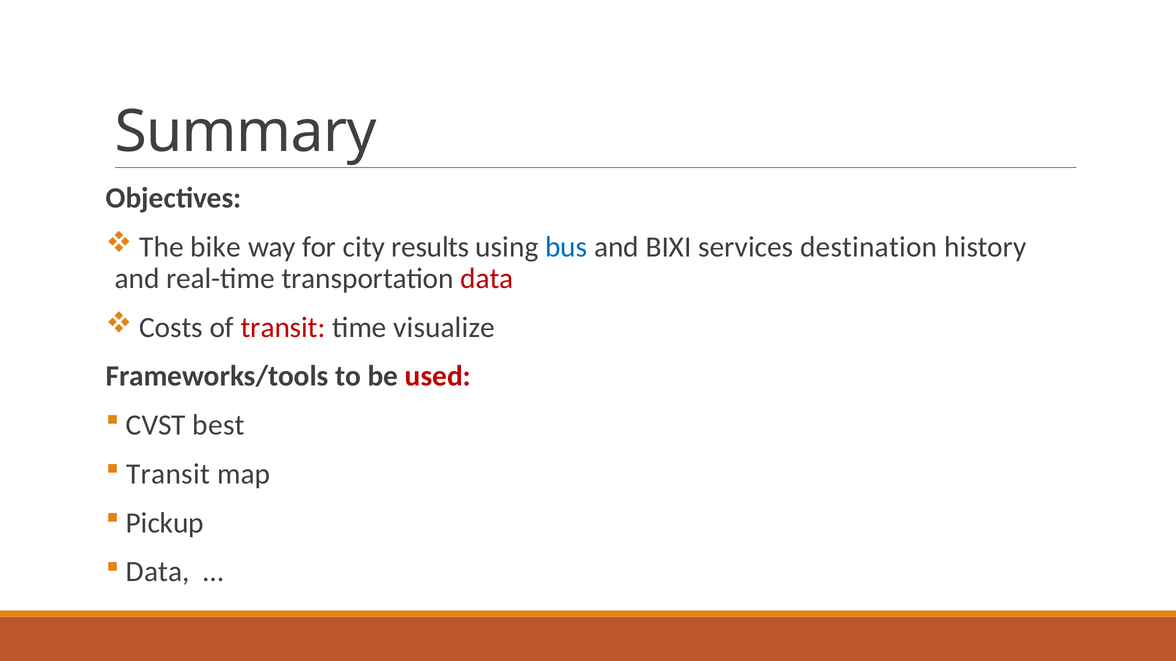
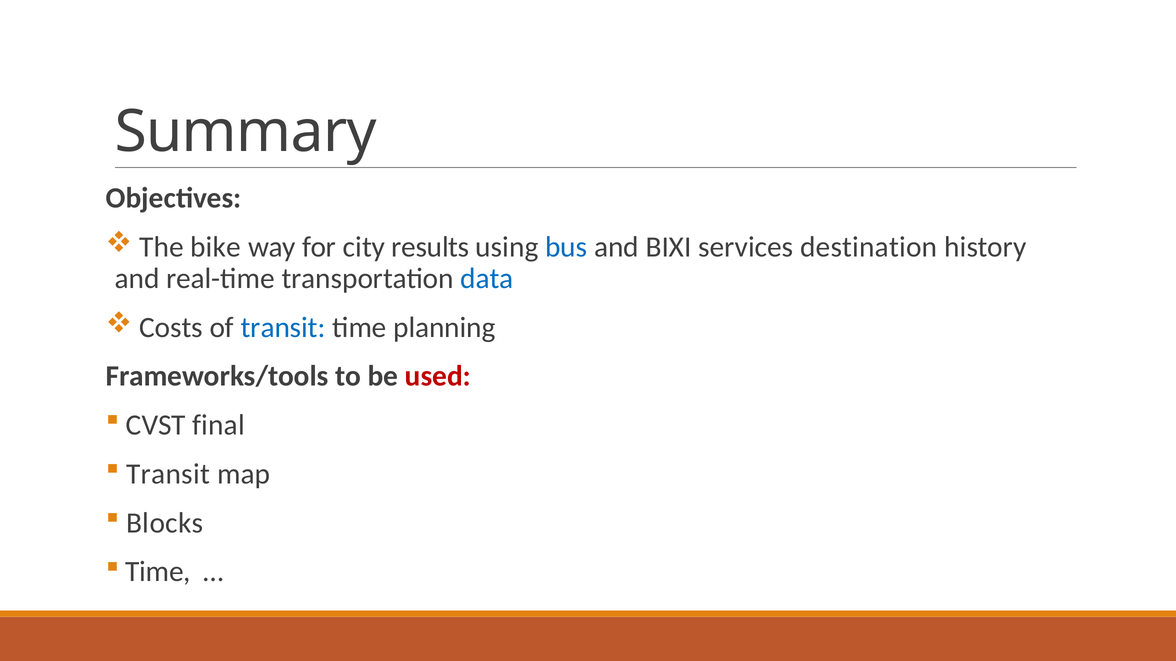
data colour: red -> blue (487, 279)
transit colour: red -> blue (283, 328)
visualize: visualize -> planning (444, 328)
best: best -> final (219, 425)
Pickup: Pickup -> Blocks (165, 523)
Data: Data -> Time (158, 572)
